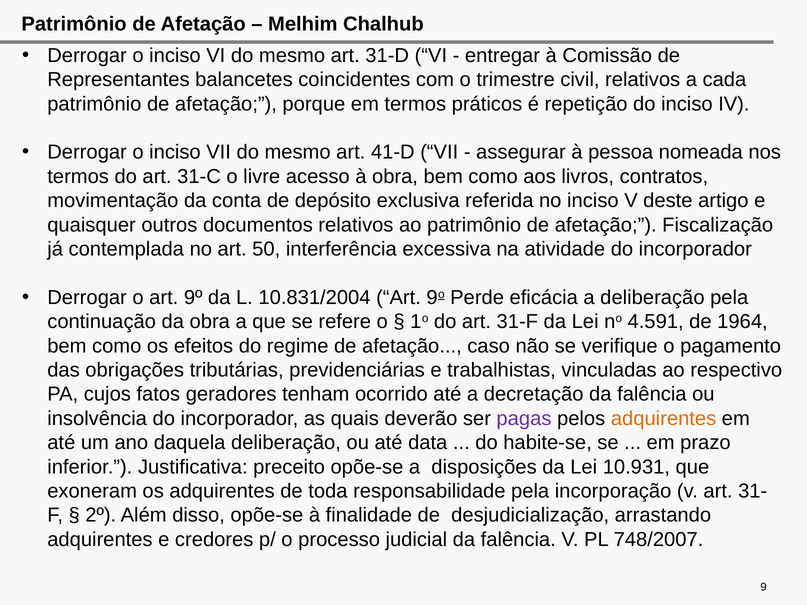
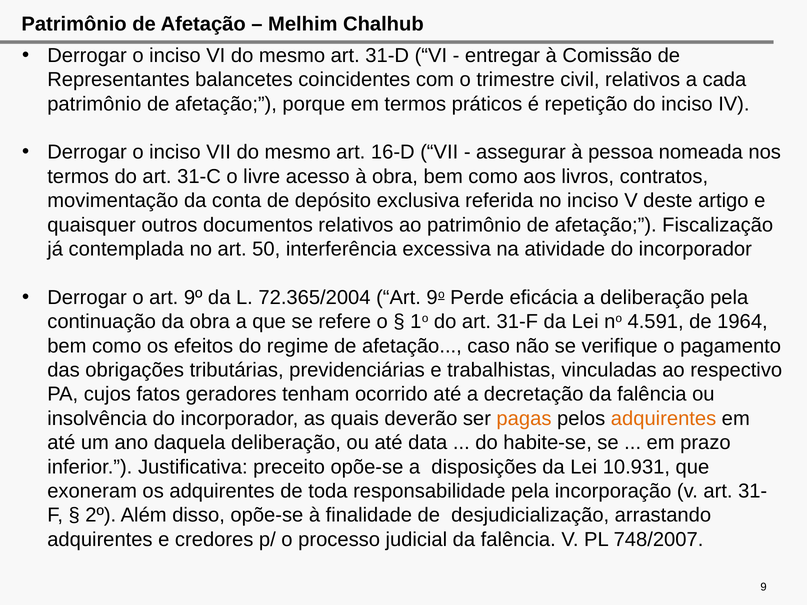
41-D: 41-D -> 16-D (393, 152)
10.831/2004: 10.831/2004 -> 72.365/2004 (315, 298)
pagas colour: purple -> orange (524, 419)
